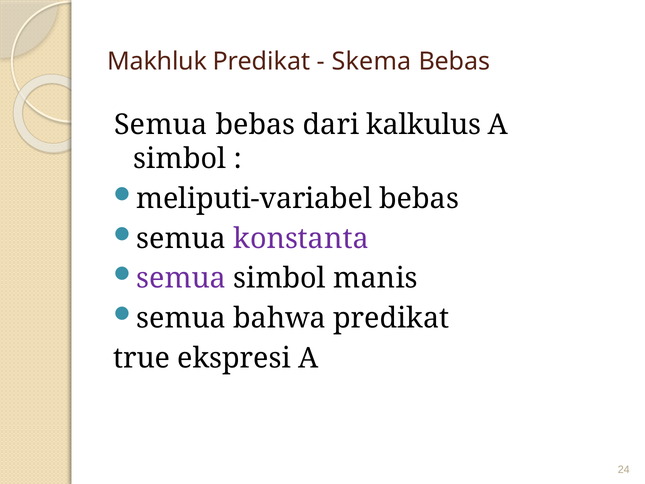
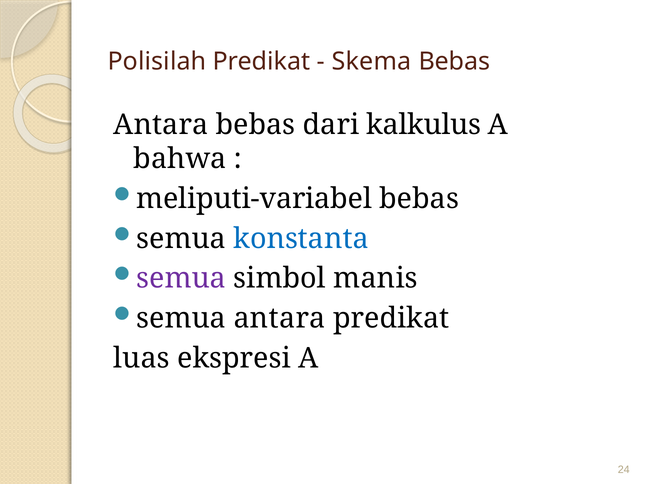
Makhluk: Makhluk -> Polisilah (157, 61)
Semua: Semua -> Antara (161, 125)
simbol: simbol -> bahwa (180, 159)
konstanta colour: purple -> blue (301, 239)
semua bahwa: bahwa -> antara (279, 318)
true: true -> luas (142, 358)
